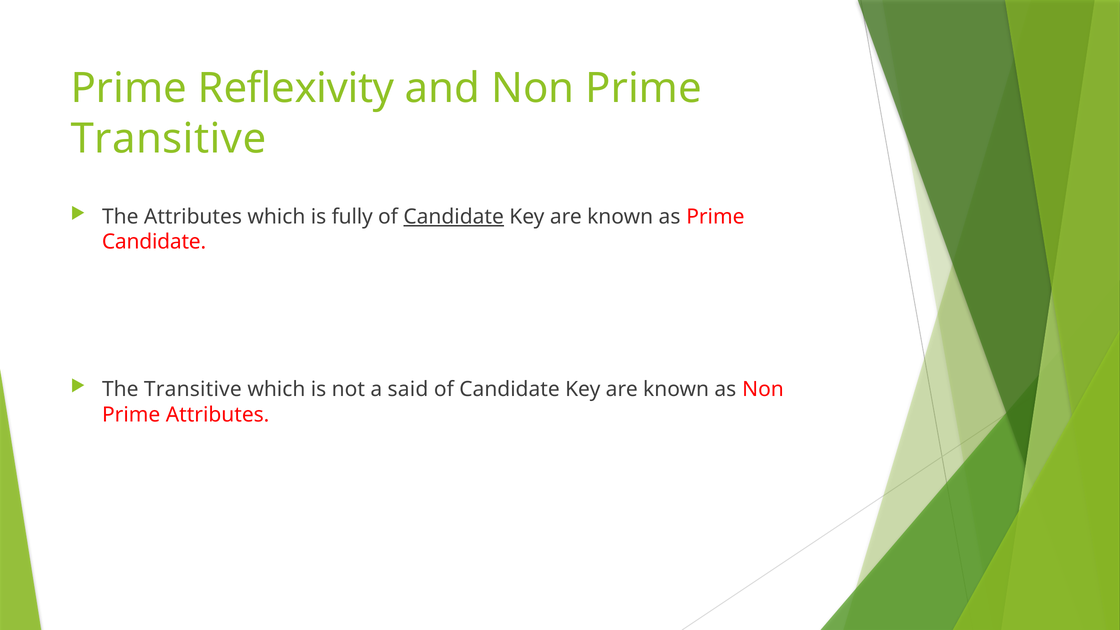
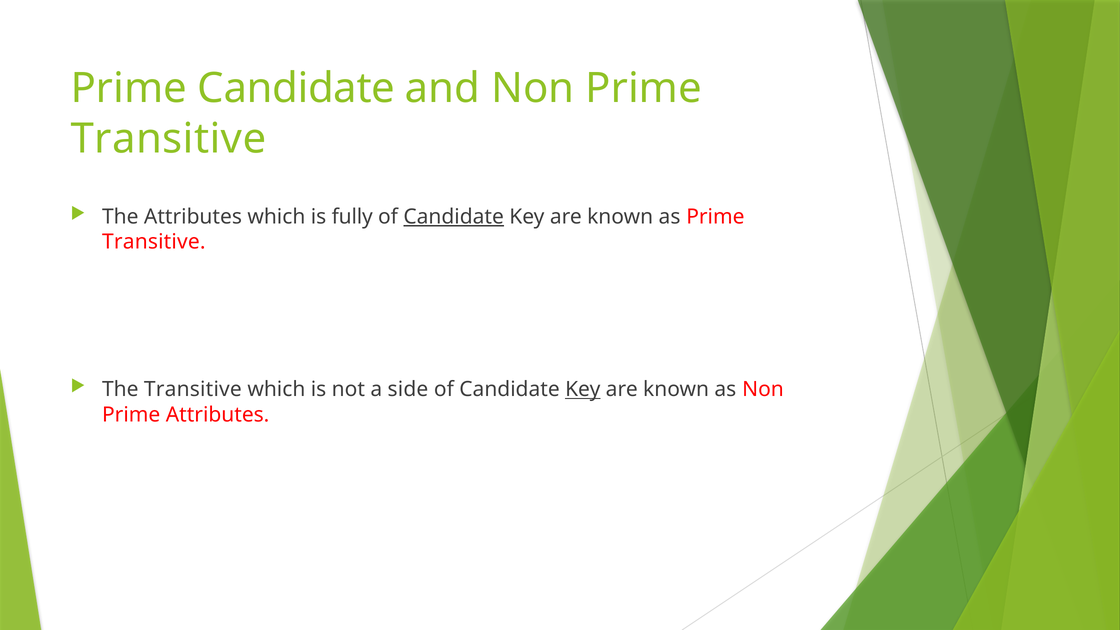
Prime Reflexivity: Reflexivity -> Candidate (296, 88)
Candidate: Candidate -> Transitive (154, 242)
said: said -> side (408, 389)
Key underline: none -> present (583, 389)
